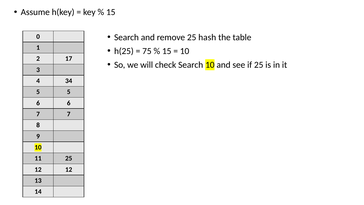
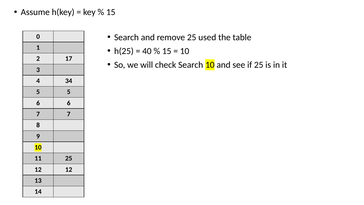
hash: hash -> used (207, 37)
75: 75 -> 40 (147, 51)
